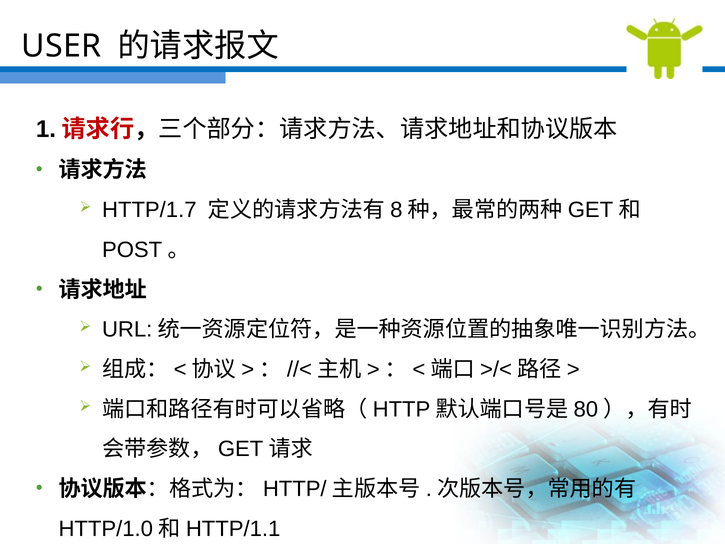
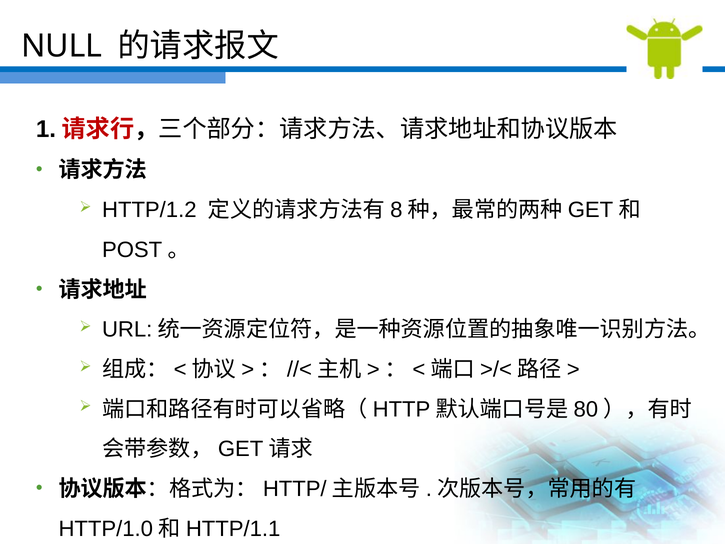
USER: USER -> NULL (62, 46)
HTTP/1.7: HTTP/1.7 -> HTTP/1.2 (149, 210)
